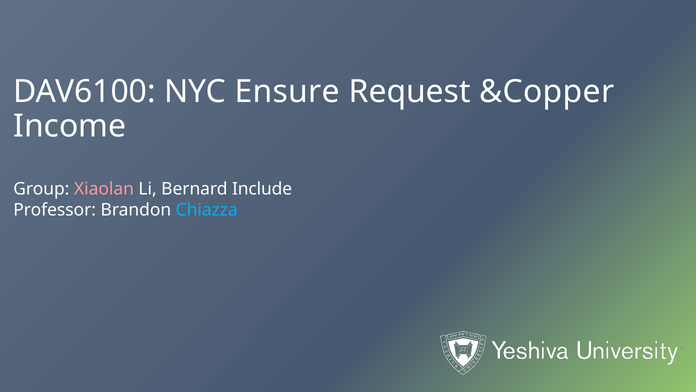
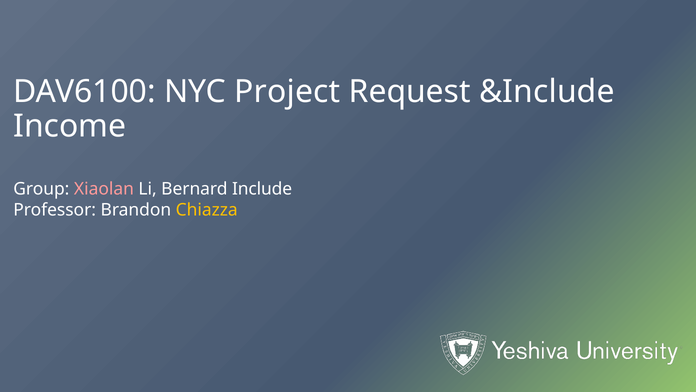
Ensure: Ensure -> Project (287, 92)
&Copper: &Copper -> &Include (547, 92)
Chiazza colour: light blue -> yellow (207, 210)
